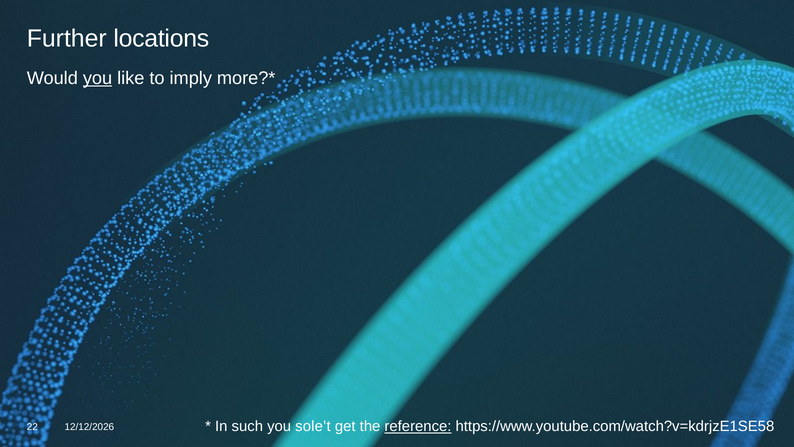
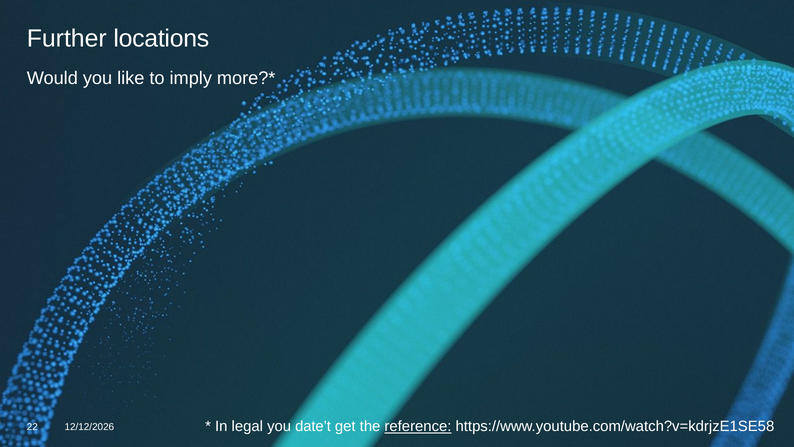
you underline: present -> none (98, 78)
such: such -> legal (247, 426)
sole’t: sole’t -> date’t (313, 426)
